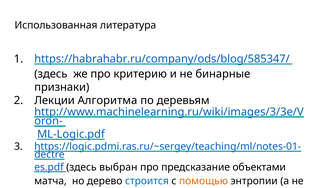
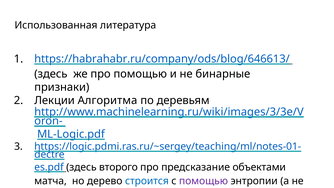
https://habrahabr.ru/company/ods/blog/585347/: https://habrahabr.ru/company/ods/blog/585347/ -> https://habrahabr.ru/company/ods/blog/646613/ (162, 59)
про критерию: критерию -> помощью (140, 74)
выбран: выбран -> второго (118, 167)
помощью colour: orange -> purple (203, 181)
